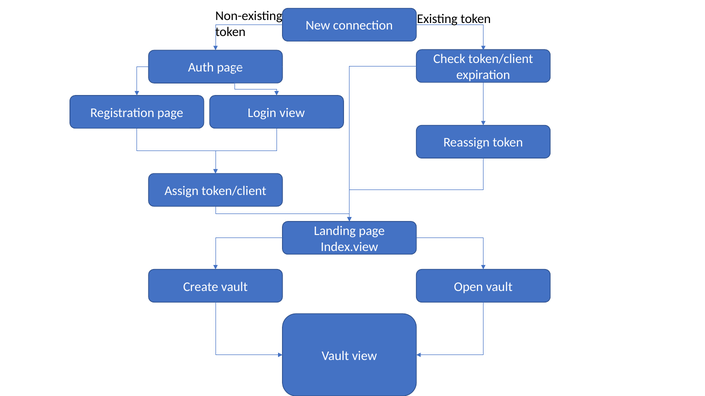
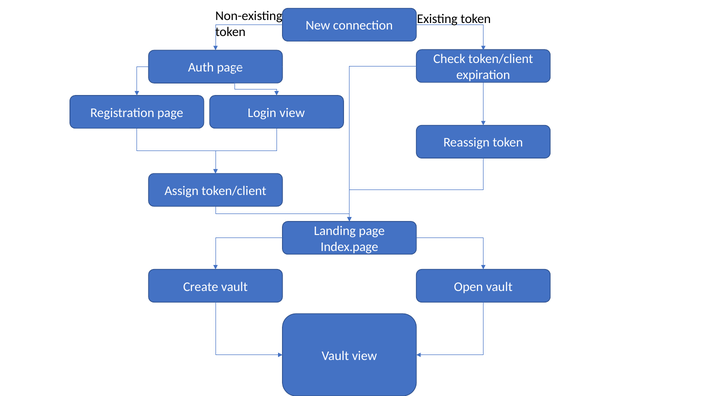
Index.view: Index.view -> Index.page (349, 247)
